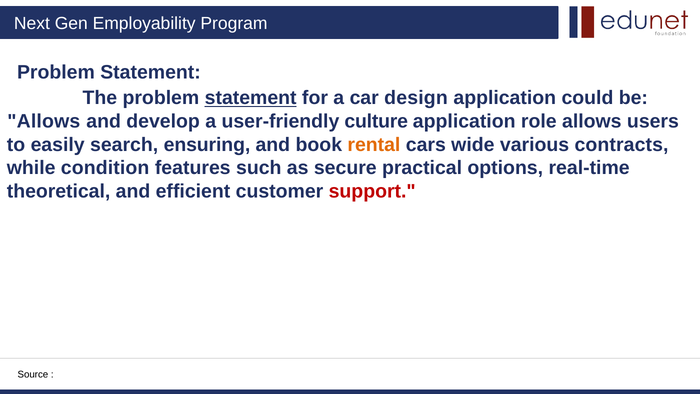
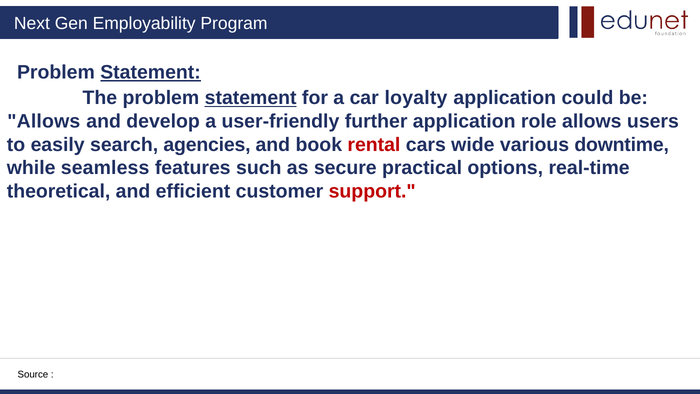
Statement underline: none -> present (151, 72)
design: design -> loyalty (416, 98)
culture: culture -> further (376, 121)
ensuring: ensuring -> agencies (207, 145)
rental colour: orange -> red (374, 145)
contracts: contracts -> downtime (622, 145)
condition: condition -> seamless (105, 168)
